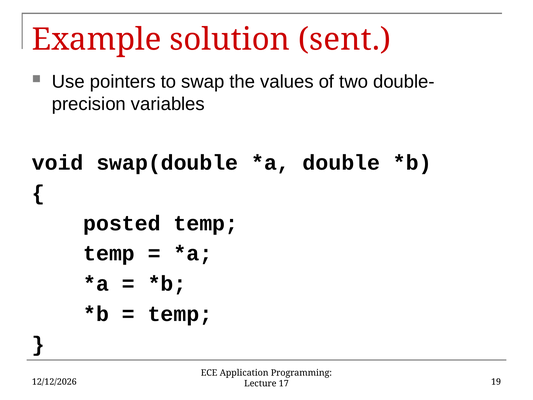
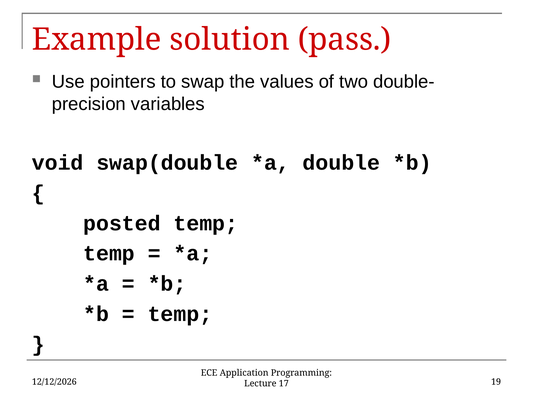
sent: sent -> pass (345, 40)
